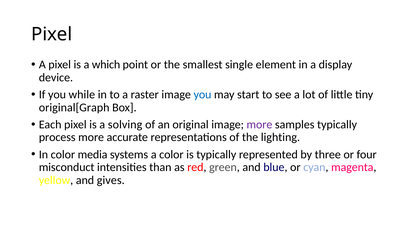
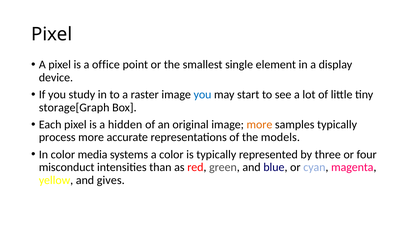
which: which -> office (106, 65)
while: while -> study (82, 95)
original[Graph: original[Graph -> storage[Graph (74, 107)
solving: solving -> hidden (125, 125)
more colour: purple -> orange (259, 125)
lighting: lighting -> models (280, 137)
